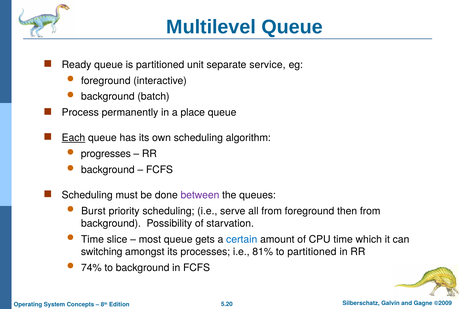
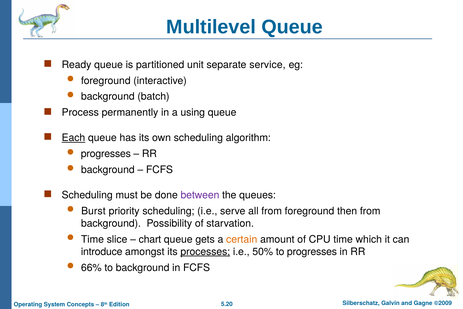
place: place -> using (193, 112)
most: most -> chart (150, 239)
certain colour: blue -> orange (242, 239)
switching: switching -> introduce (102, 251)
processes underline: none -> present (205, 251)
81%: 81% -> 50% (263, 251)
to partitioned: partitioned -> progresses (312, 251)
74%: 74% -> 66% (91, 267)
